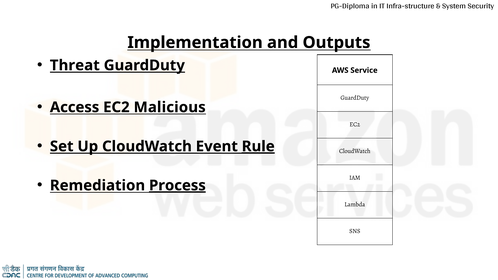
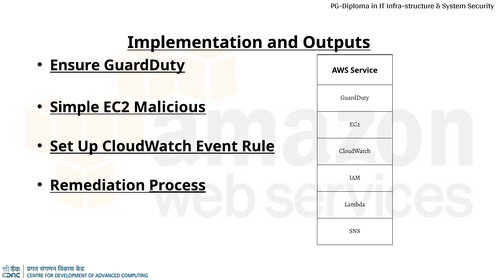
Threat: Threat -> Ensure (75, 65)
Access: Access -> Simple (75, 107)
Rule underline: present -> none (258, 146)
